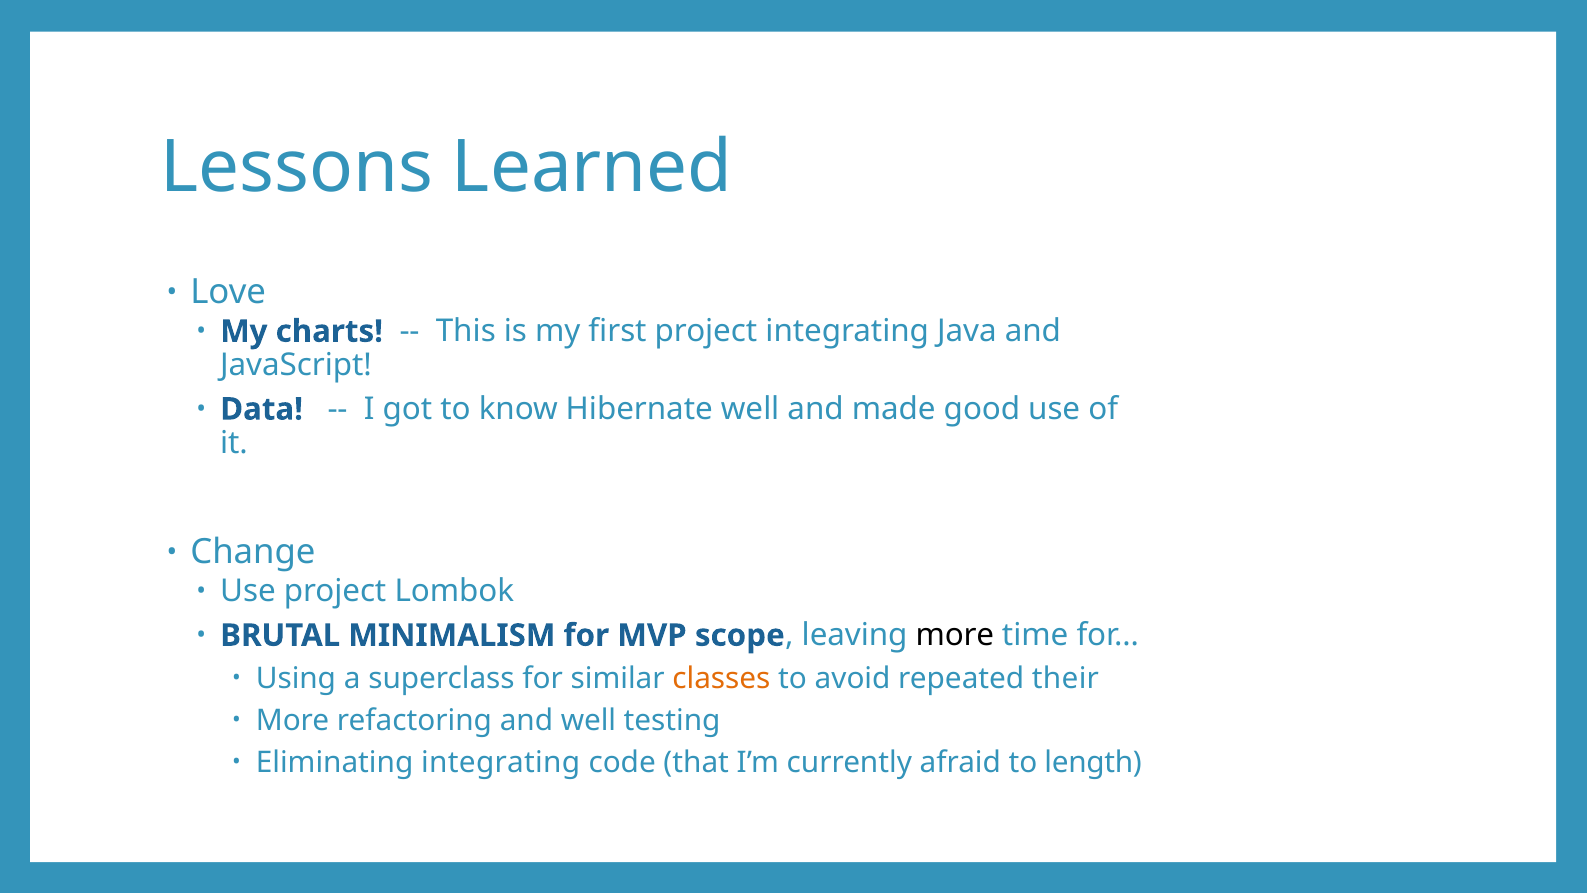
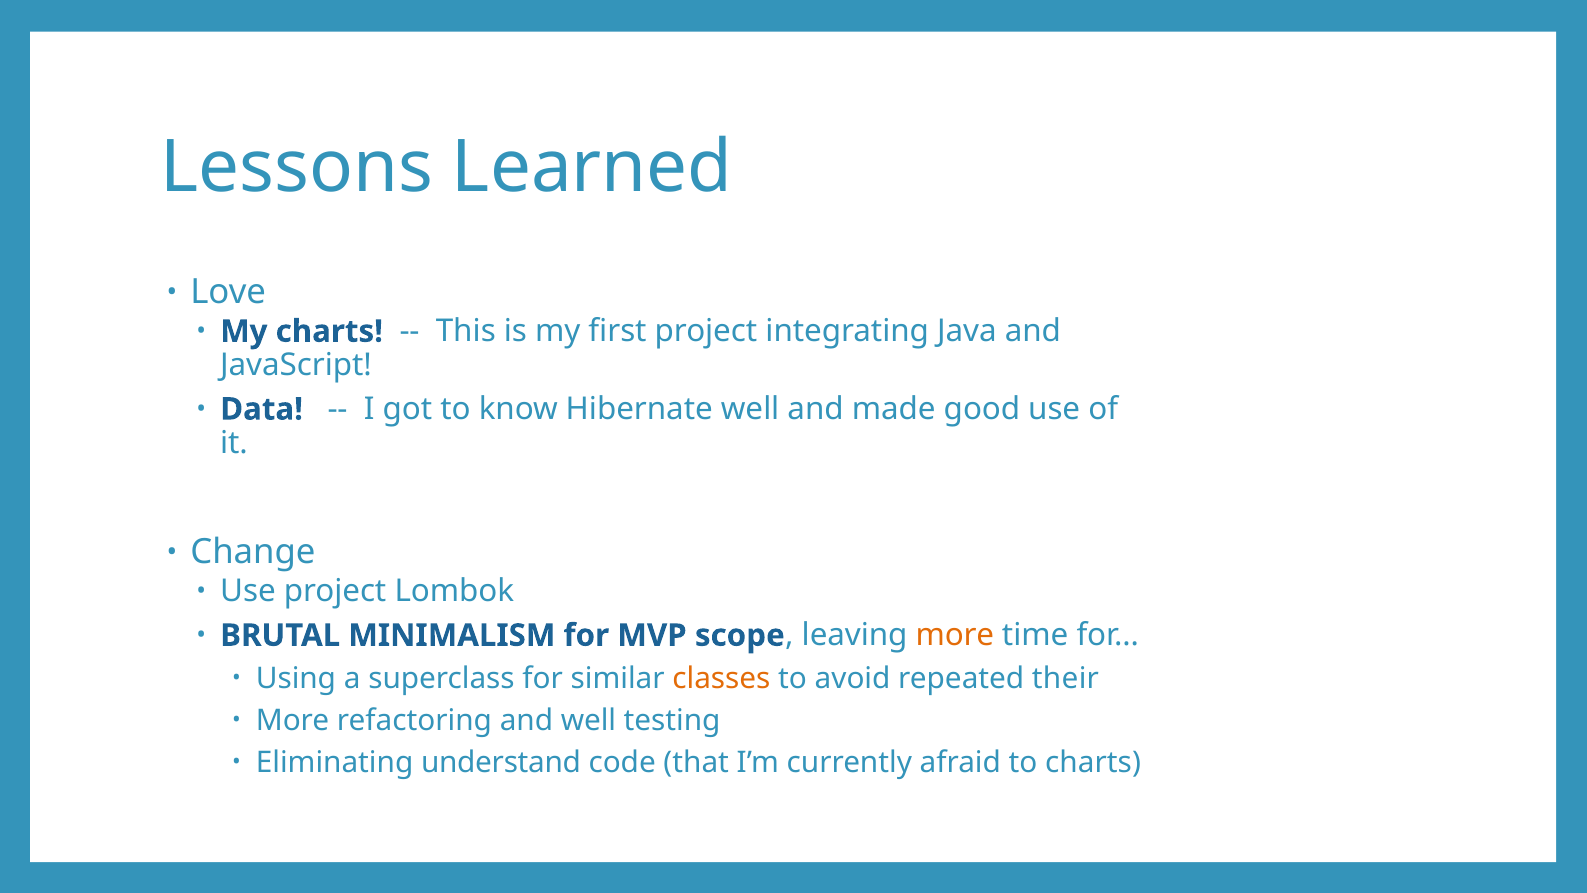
more colour: black -> orange (955, 635)
Eliminating integrating: integrating -> understand (501, 762)
to length: length -> charts (1093, 762)
